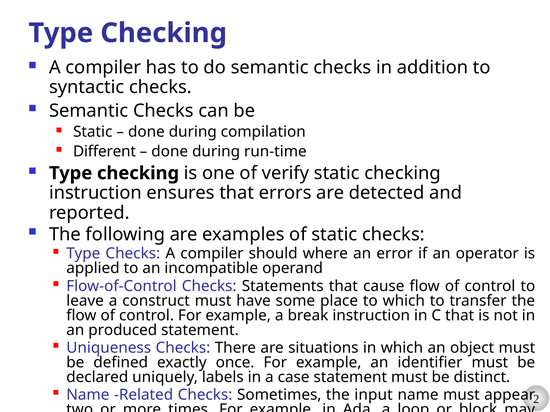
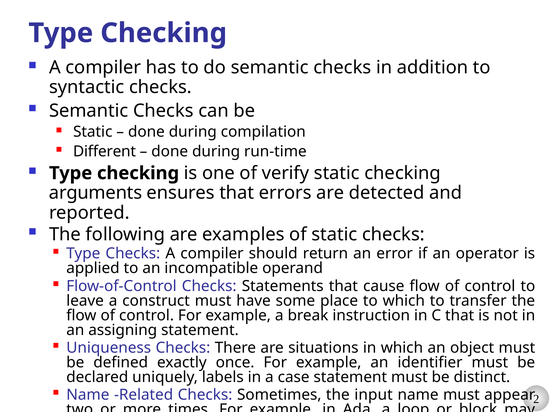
instruction: instruction -> arguments (96, 193)
where: where -> return (325, 254)
produced: produced -> assigning (123, 330)
